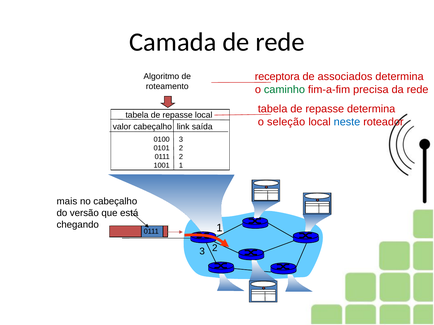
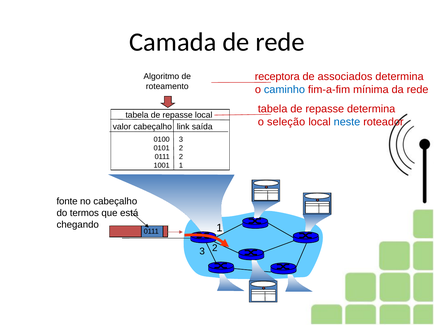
caminho colour: green -> blue (284, 90)
precisa: precisa -> mínima (371, 90)
mais: mais -> fonte (67, 202)
versão: versão -> termos (84, 213)
